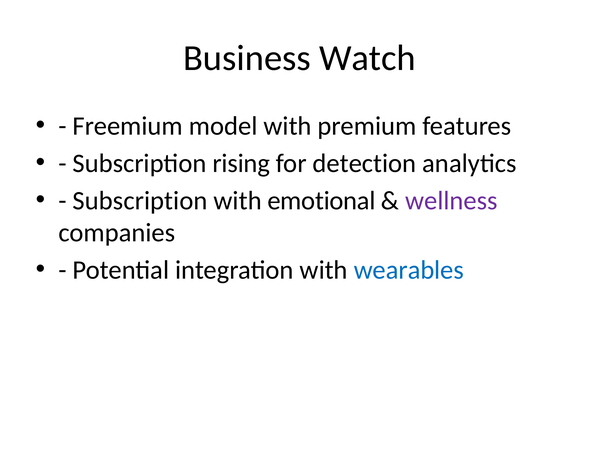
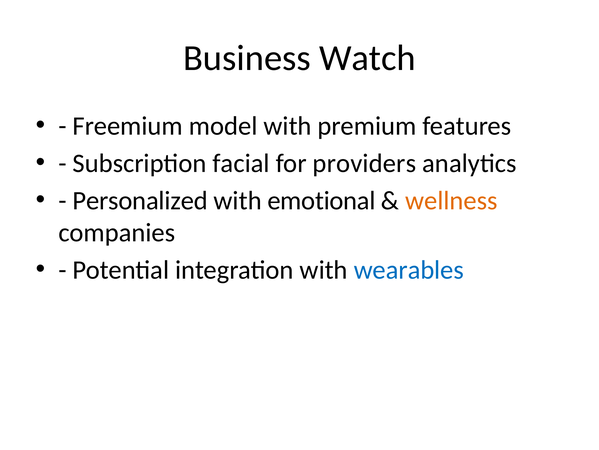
rising: rising -> facial (241, 163)
detection: detection -> providers (364, 163)
Subscription: Subscription -> Personalized (140, 200)
wellness colour: purple -> orange (451, 200)
